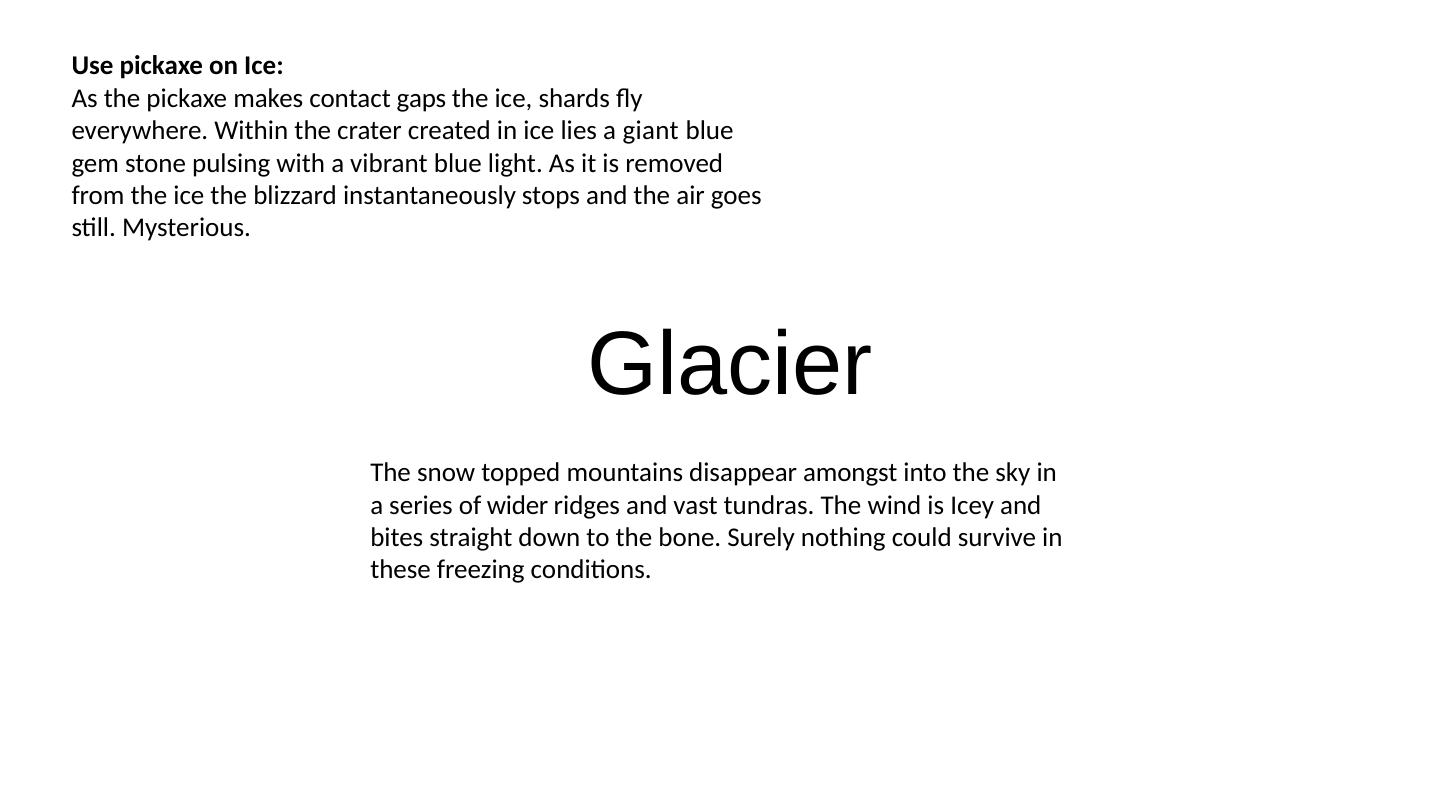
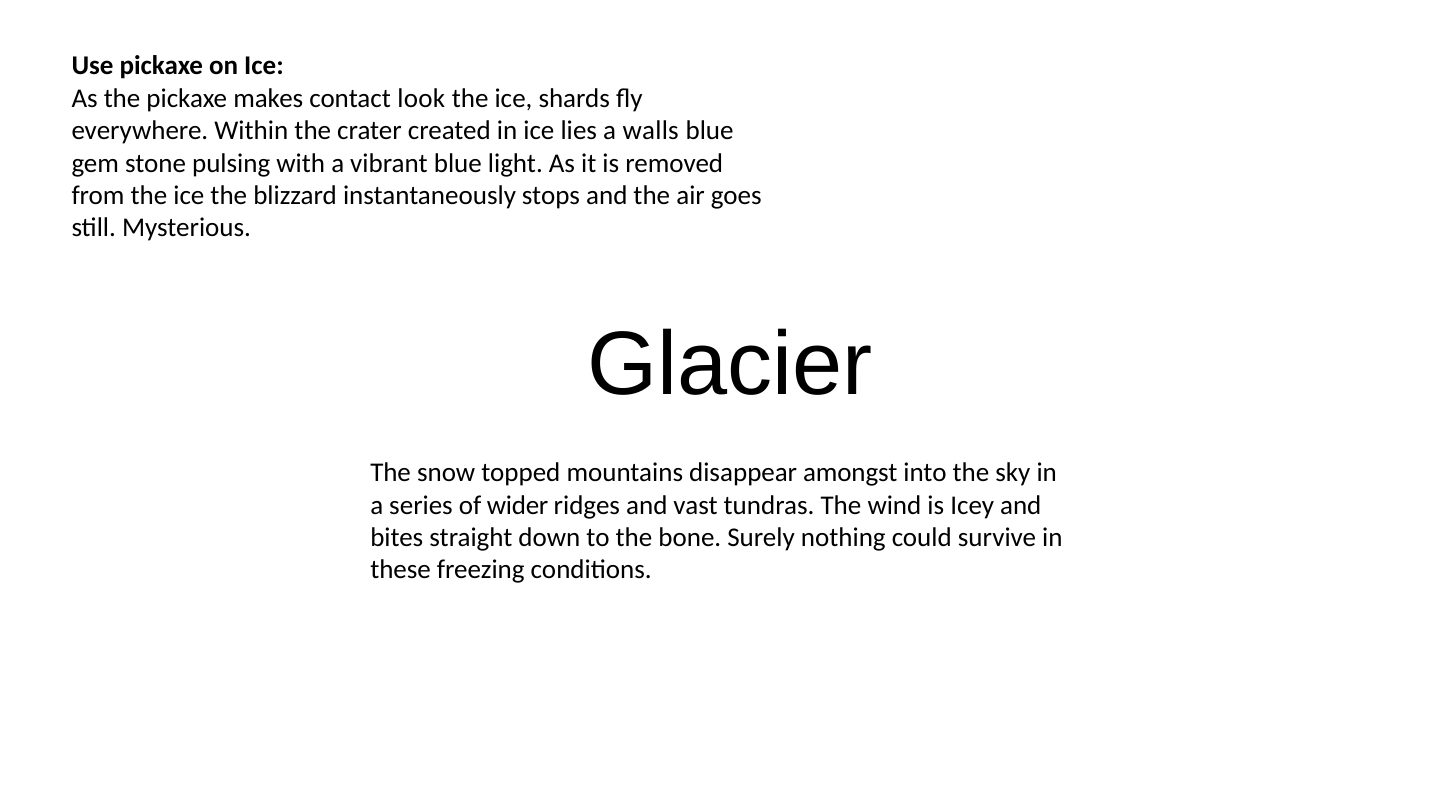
gaps: gaps -> look (421, 98)
giant: giant -> walls (651, 131)
